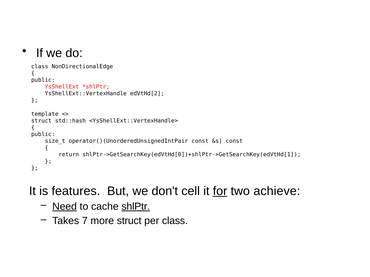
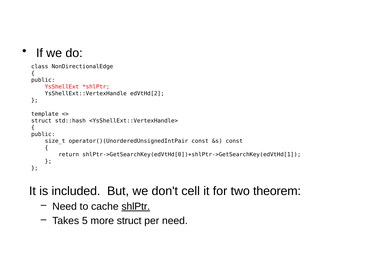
features: features -> included (76, 191)
for underline: present -> none (220, 191)
achieve: achieve -> theorem (277, 191)
Need underline: present -> none (65, 207)
7: 7 -> 5 (85, 221)
per class: class -> need (175, 221)
